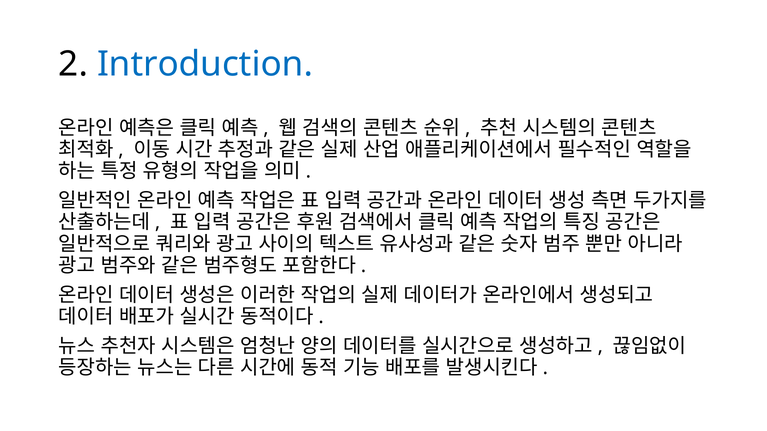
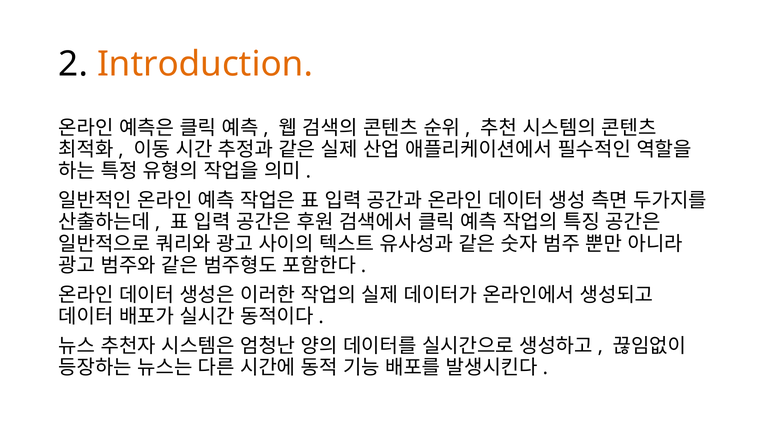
Introduction colour: blue -> orange (205, 64)
